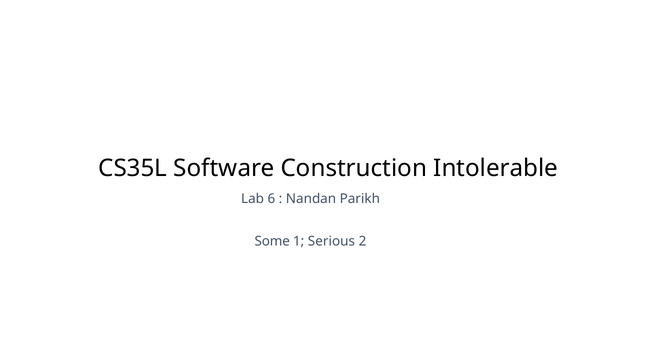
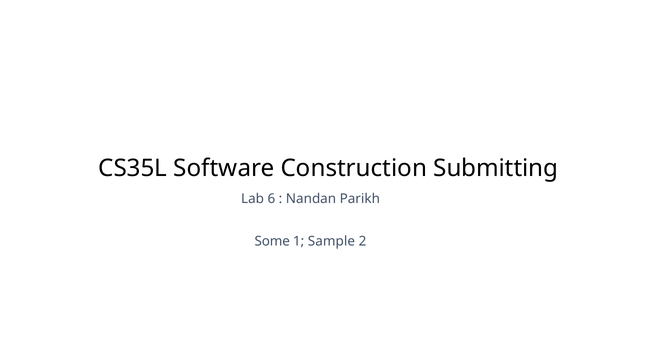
Intolerable: Intolerable -> Submitting (496, 168)
Serious: Serious -> Sample (331, 242)
